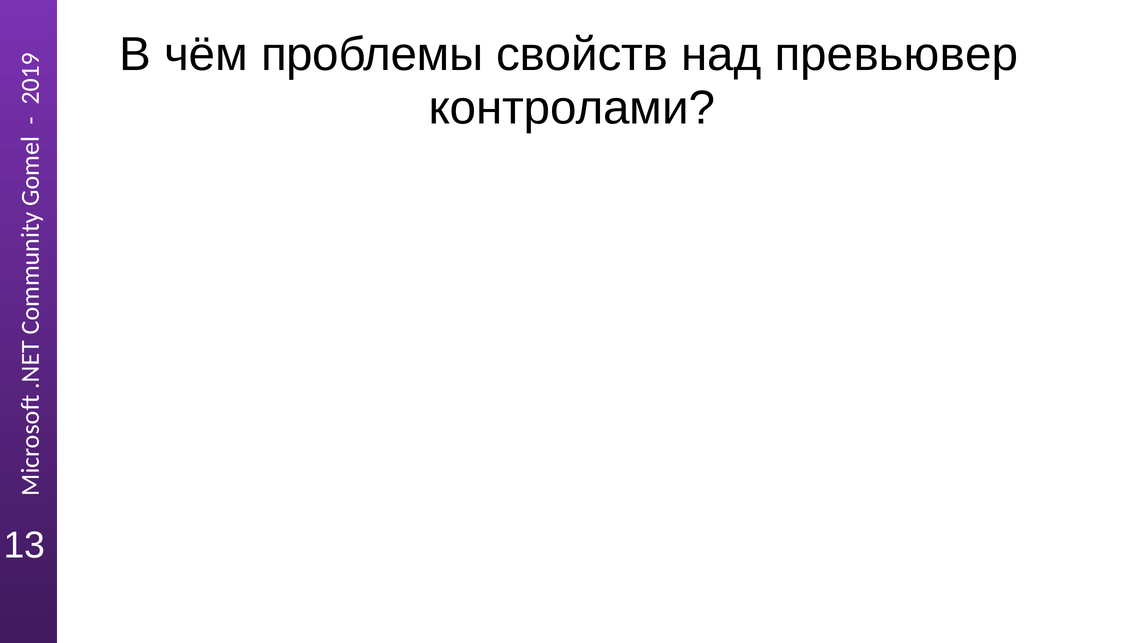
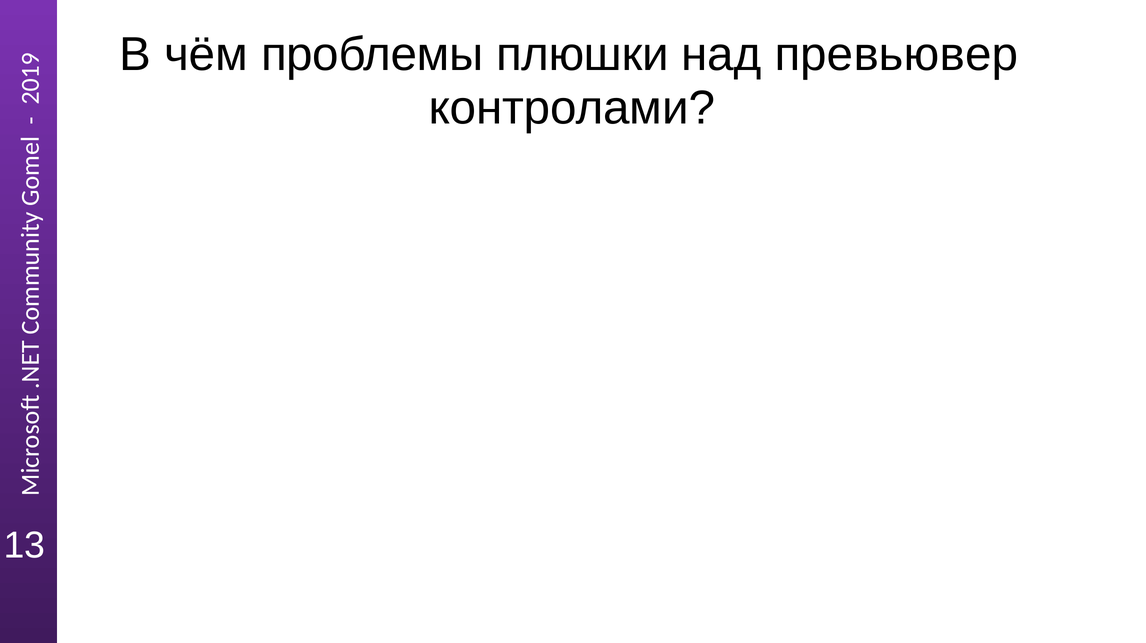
свойств: свойств -> плюшки (582, 55)
